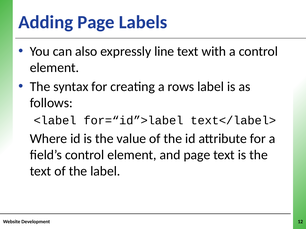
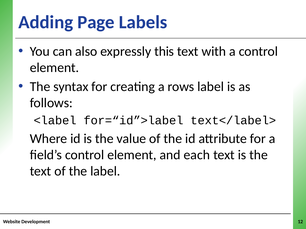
line: line -> this (164, 51)
and page: page -> each (197, 155)
